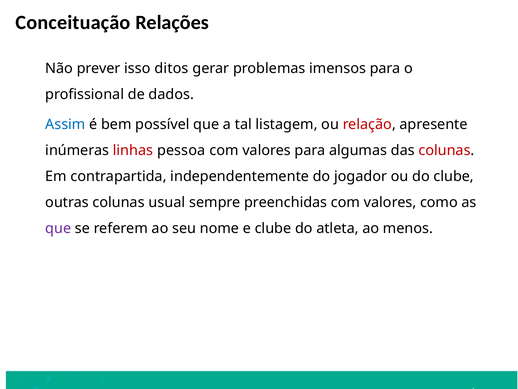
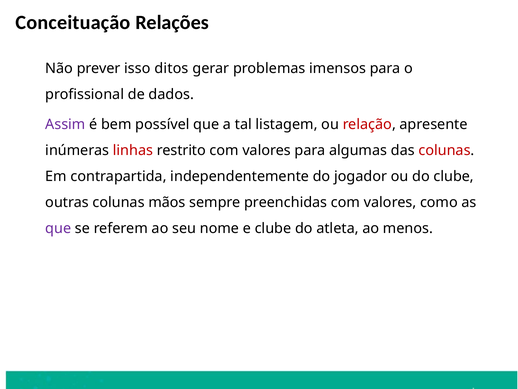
Assim colour: blue -> purple (65, 124)
pessoa: pessoa -> restrito (181, 150)
usual: usual -> mãos (167, 202)
